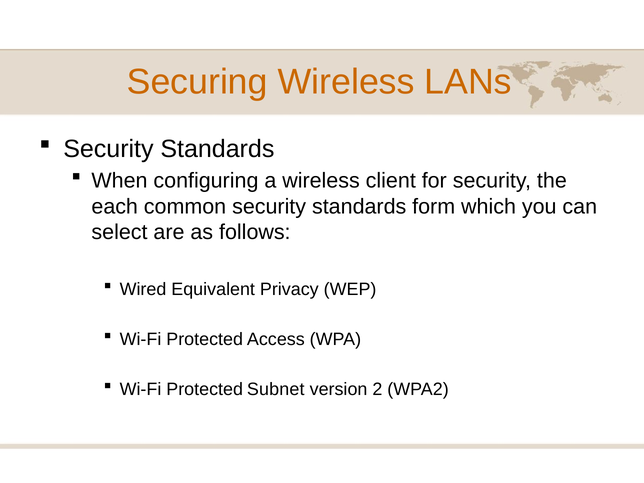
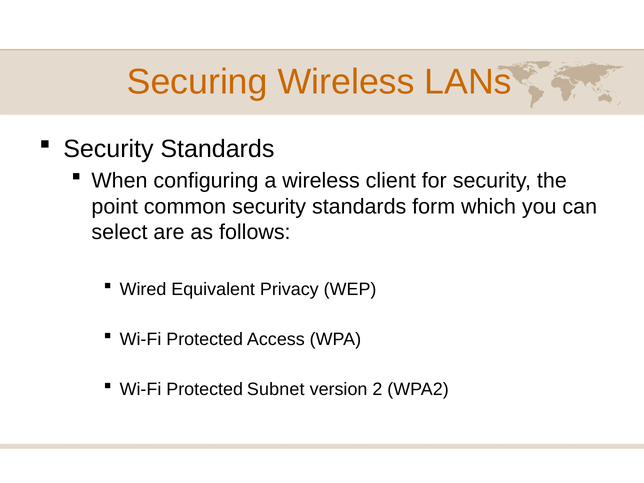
each: each -> point (115, 207)
